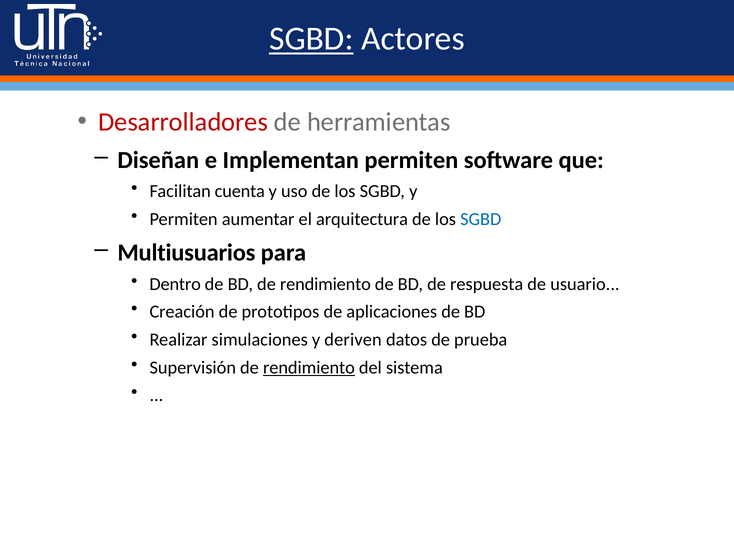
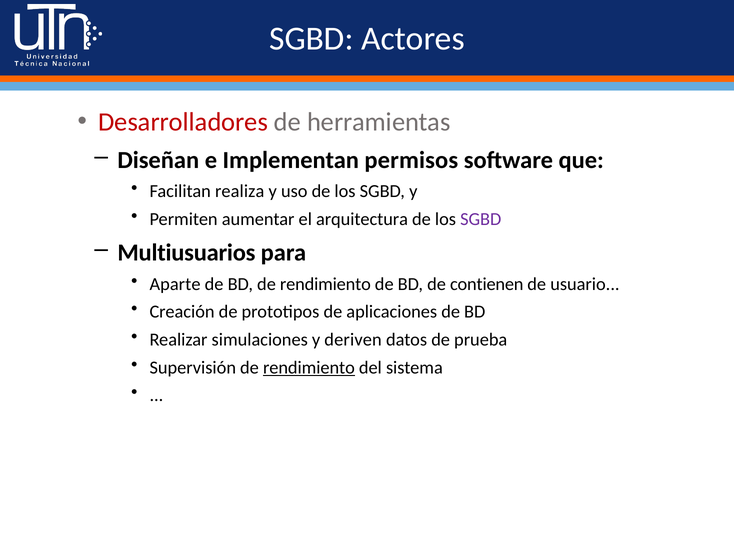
SGBD underline: present -> none (311, 39)
Implementan permiten: permiten -> permisos (411, 160)
cuenta: cuenta -> realiza (240, 191)
SGBD colour: blue -> purple (481, 219)
Dentro: Dentro -> Aparte (175, 284)
respuesta: respuesta -> contienen (487, 284)
